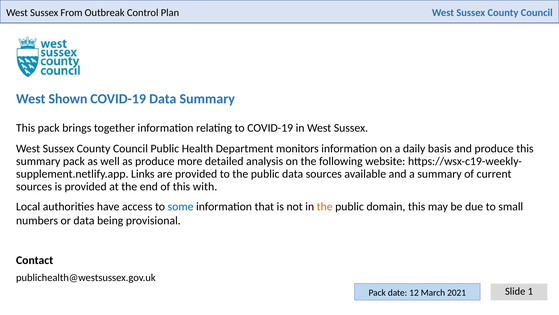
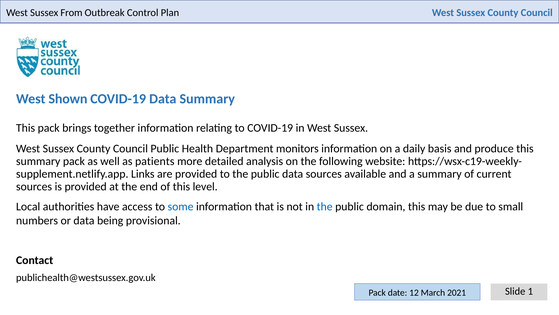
as produce: produce -> patients (155, 161)
with: with -> level (205, 186)
the colour: orange -> blue (325, 206)
